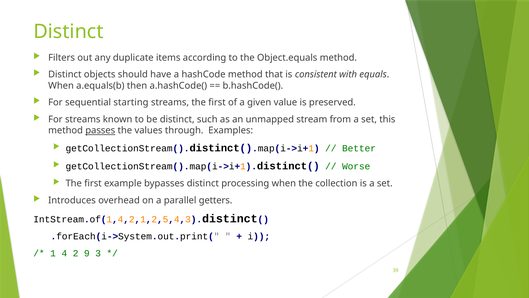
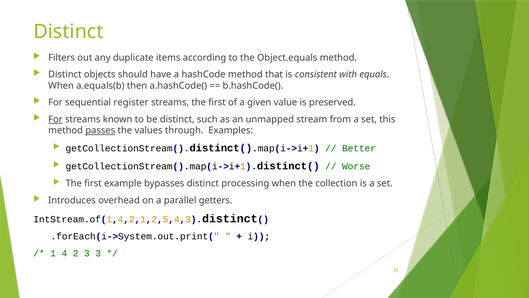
starting: starting -> register (131, 102)
For underline: none -> present (55, 119)
2 9: 9 -> 3 (87, 253)
